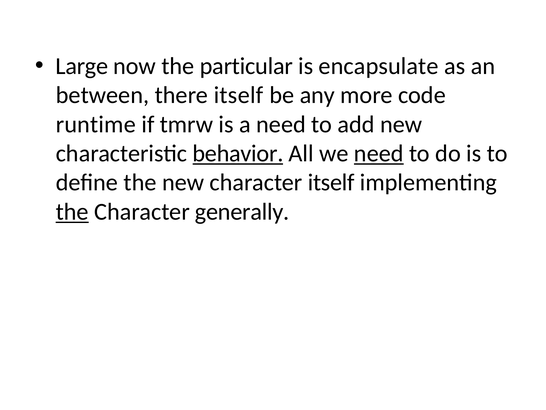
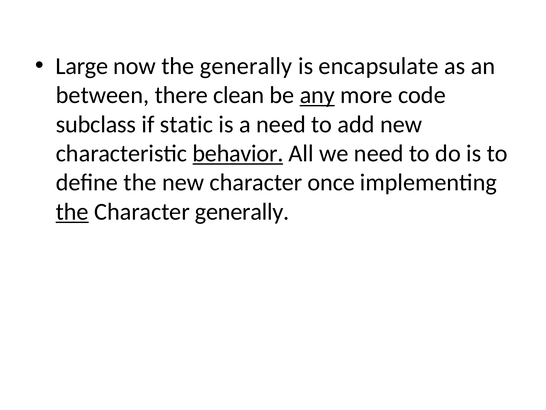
the particular: particular -> generally (246, 66)
there itself: itself -> clean (239, 95)
any underline: none -> present (317, 95)
runtime: runtime -> subclass (96, 124)
tmrw: tmrw -> static (186, 124)
need underline: present -> none (379, 153)
character itself: itself -> once (331, 182)
